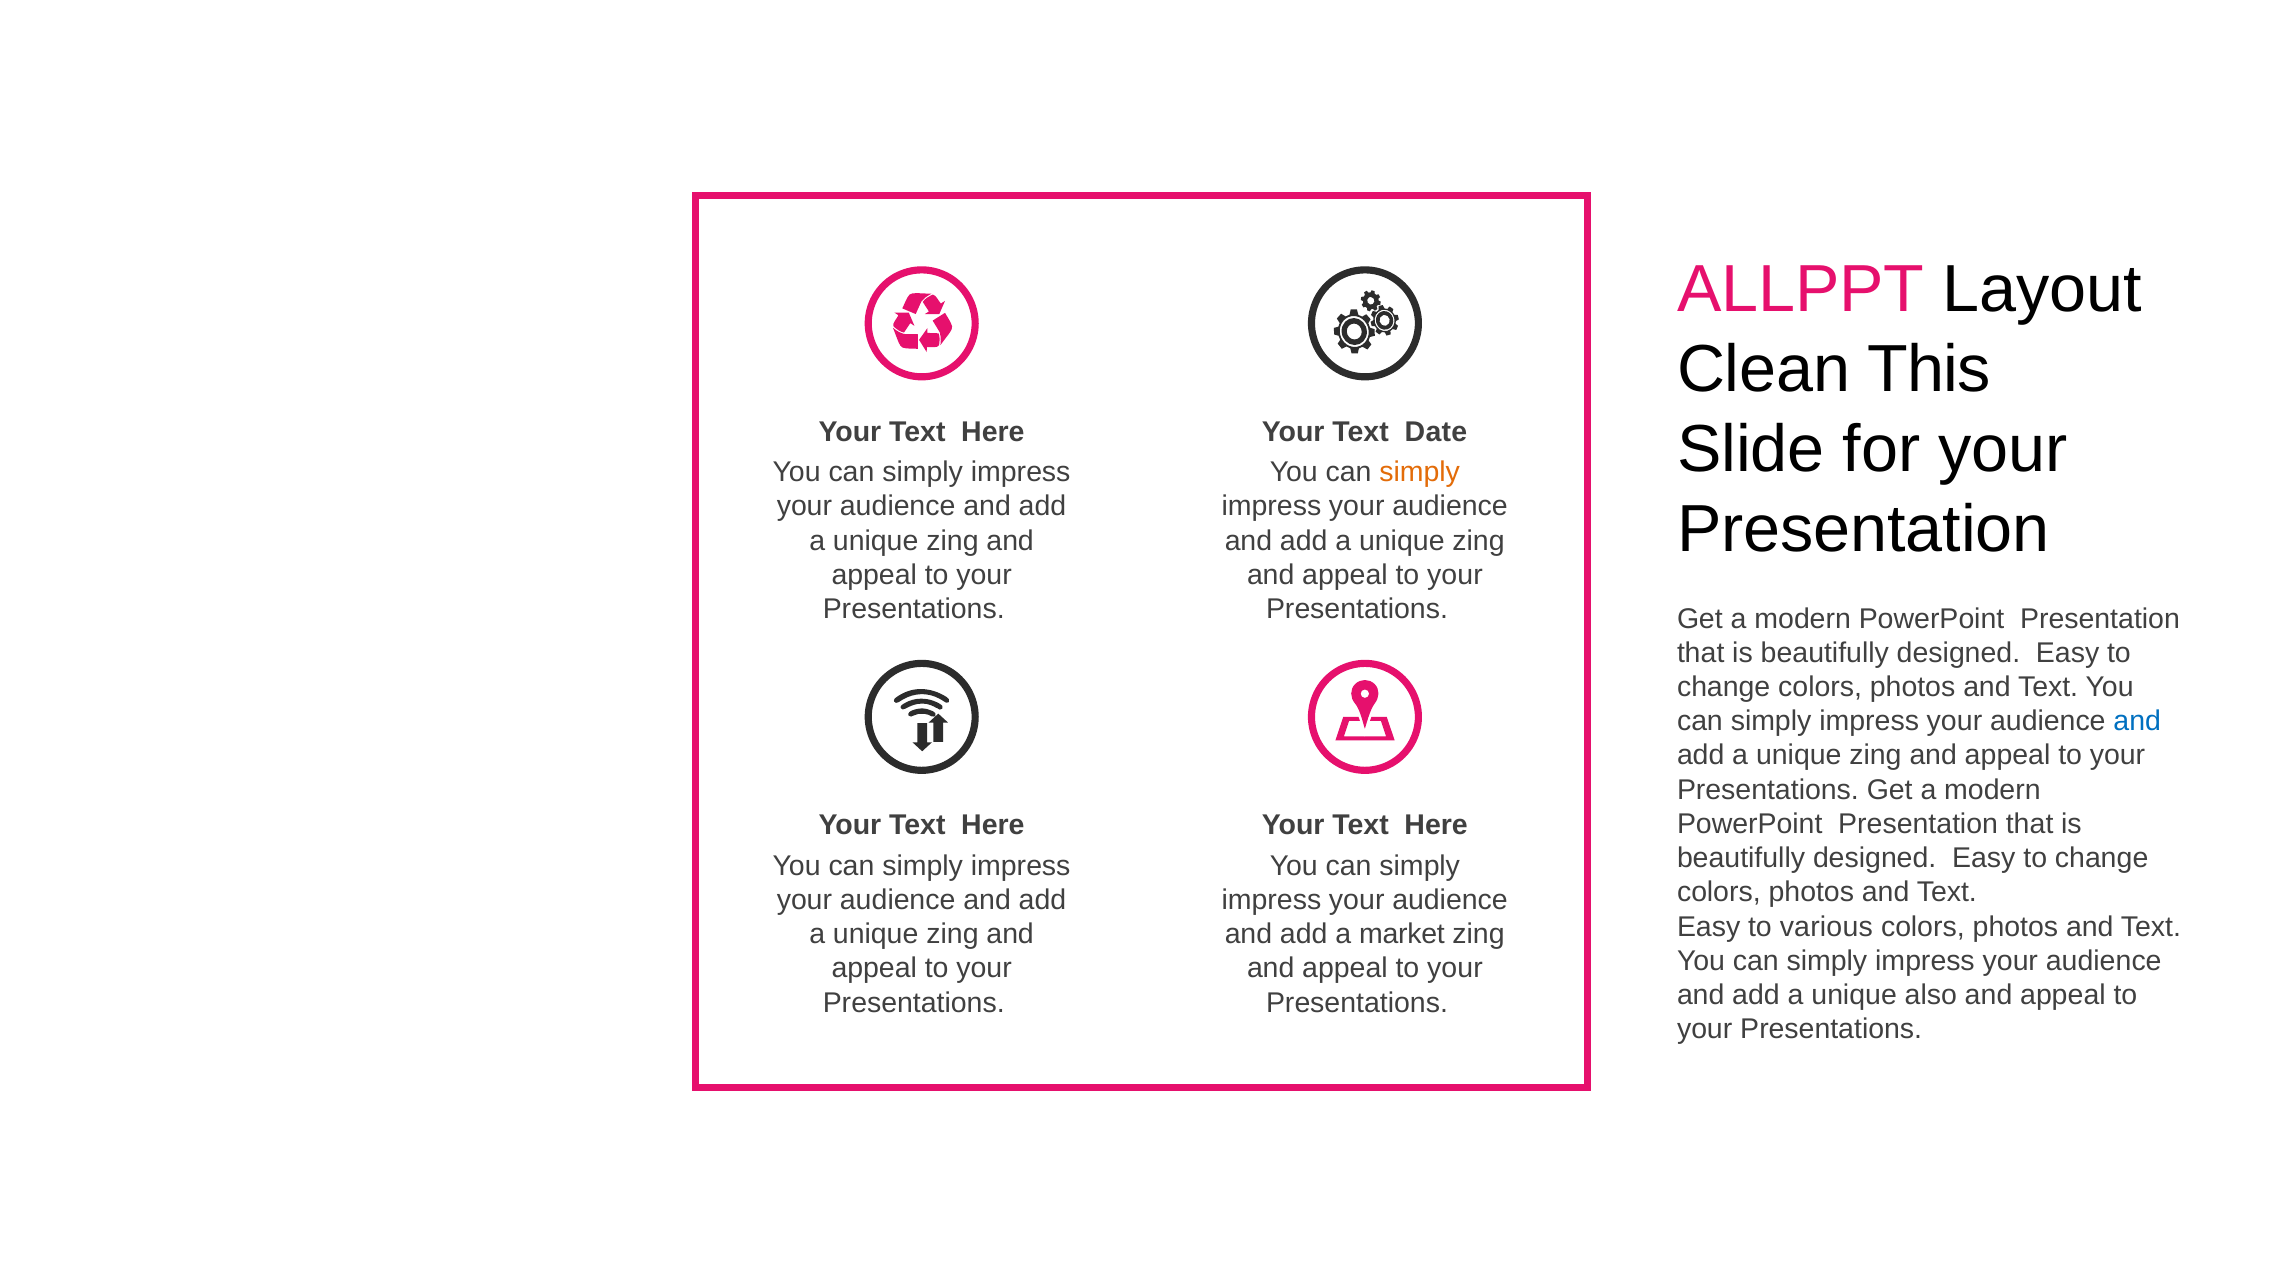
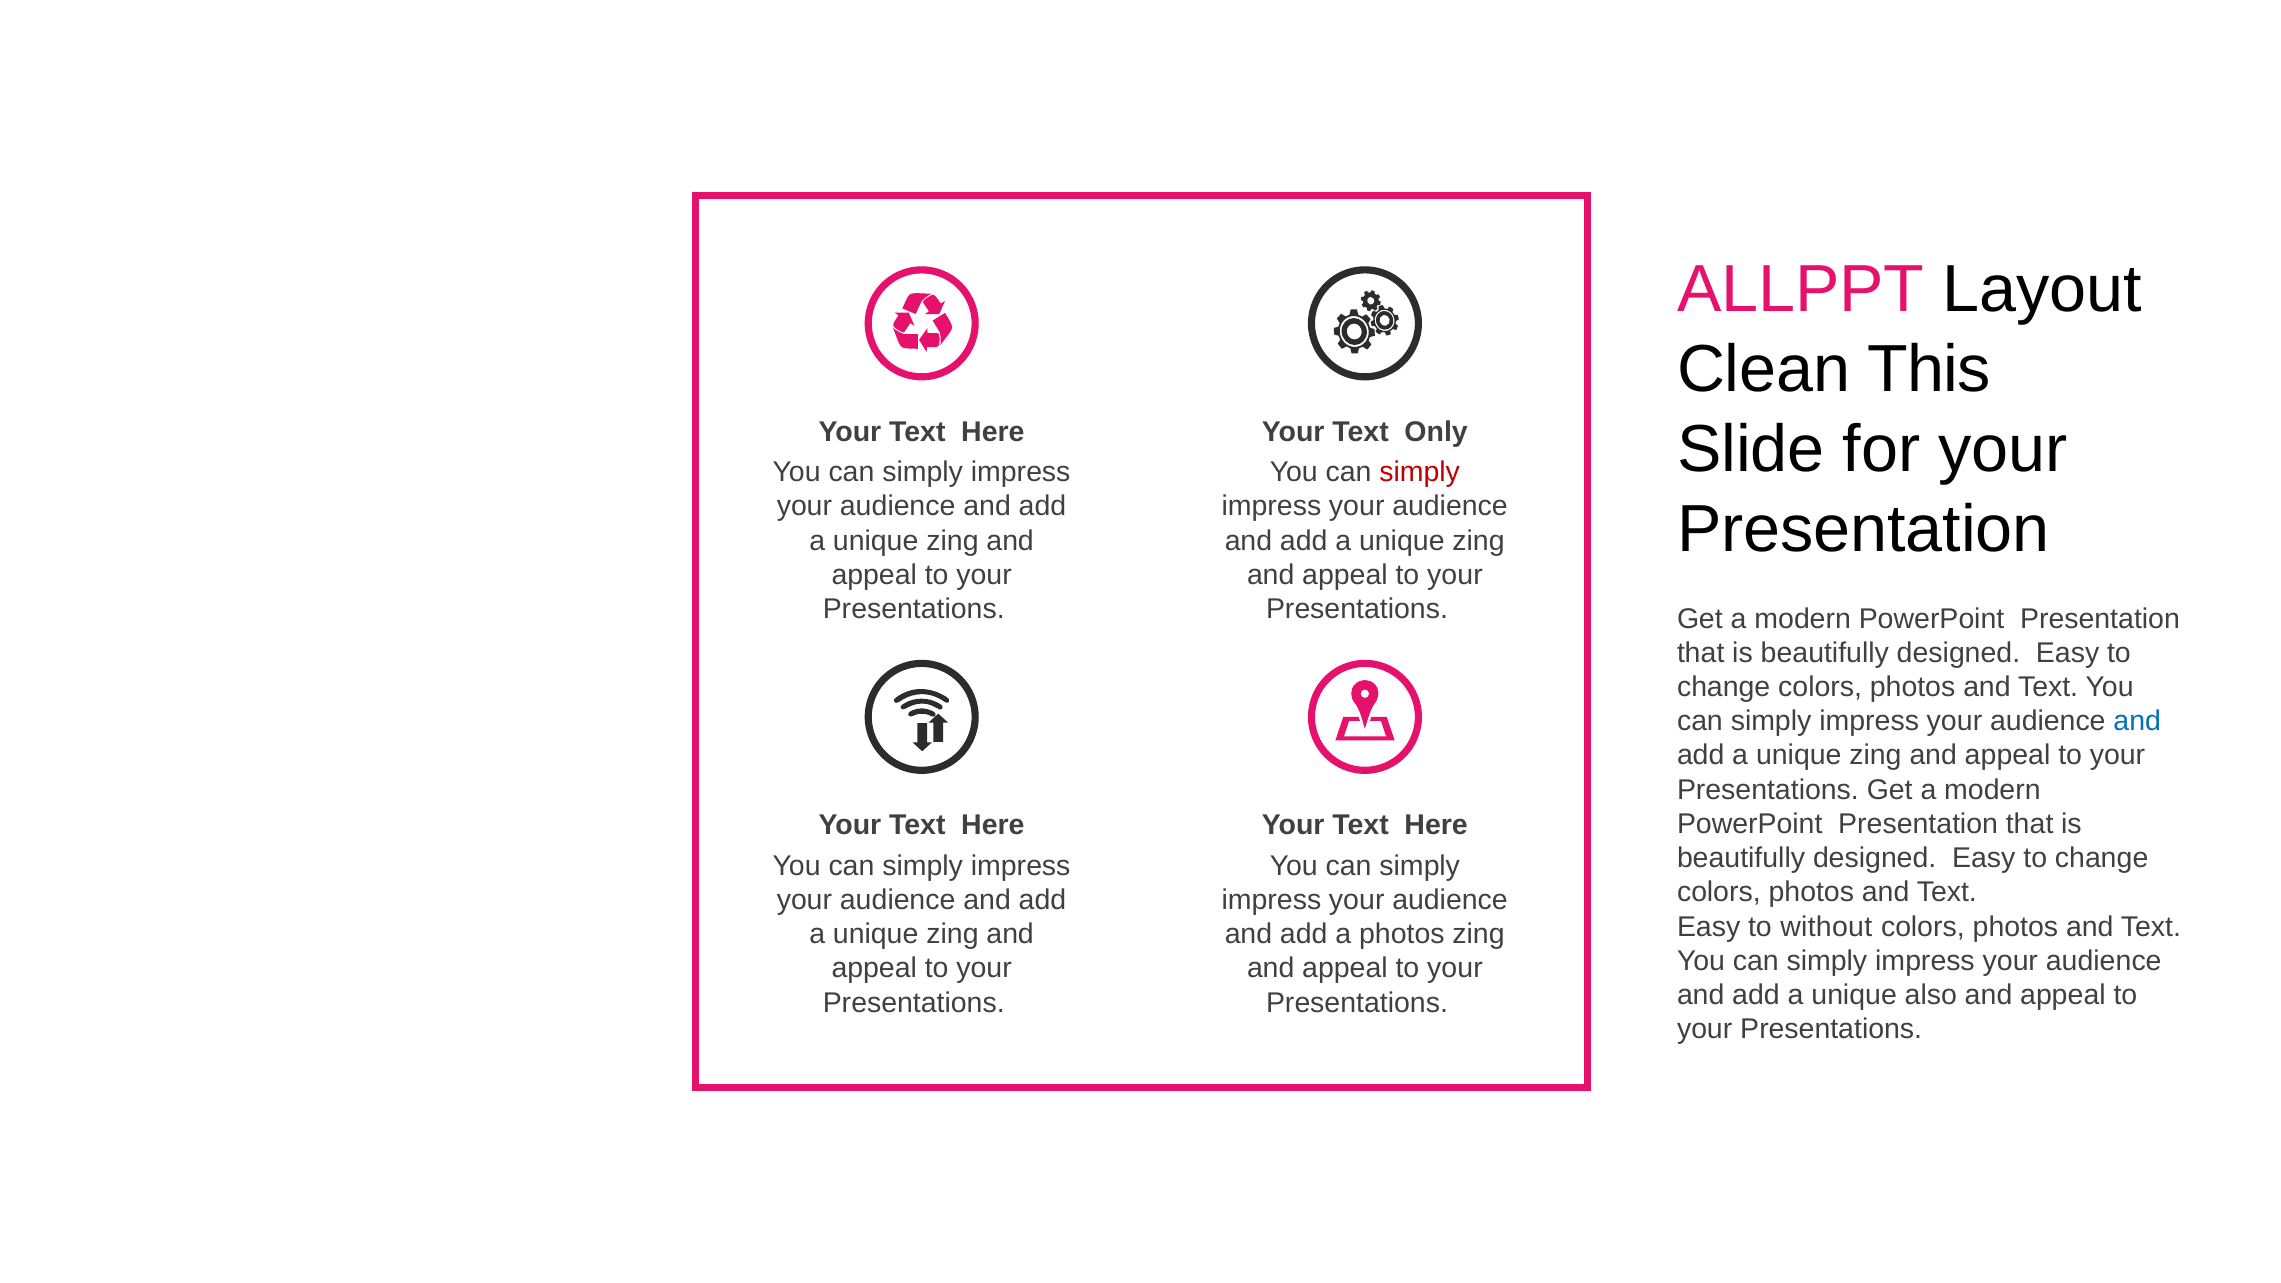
Date: Date -> Only (1436, 432)
simply colour: orange -> red (1420, 472)
various: various -> without (1826, 927)
a market: market -> photos (1402, 934)
